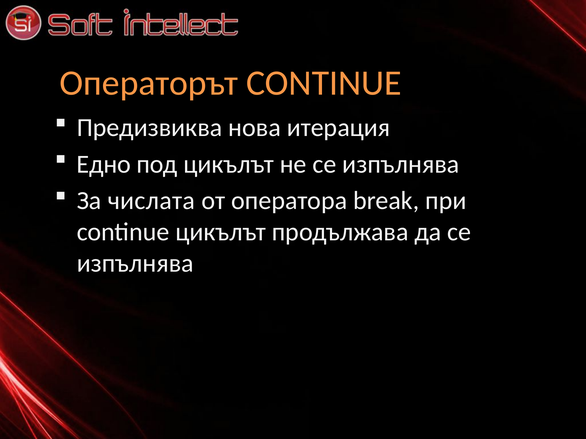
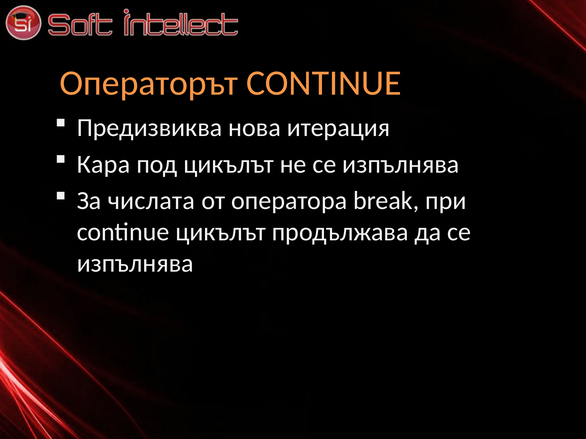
Едно: Едно -> Кара (103, 164)
